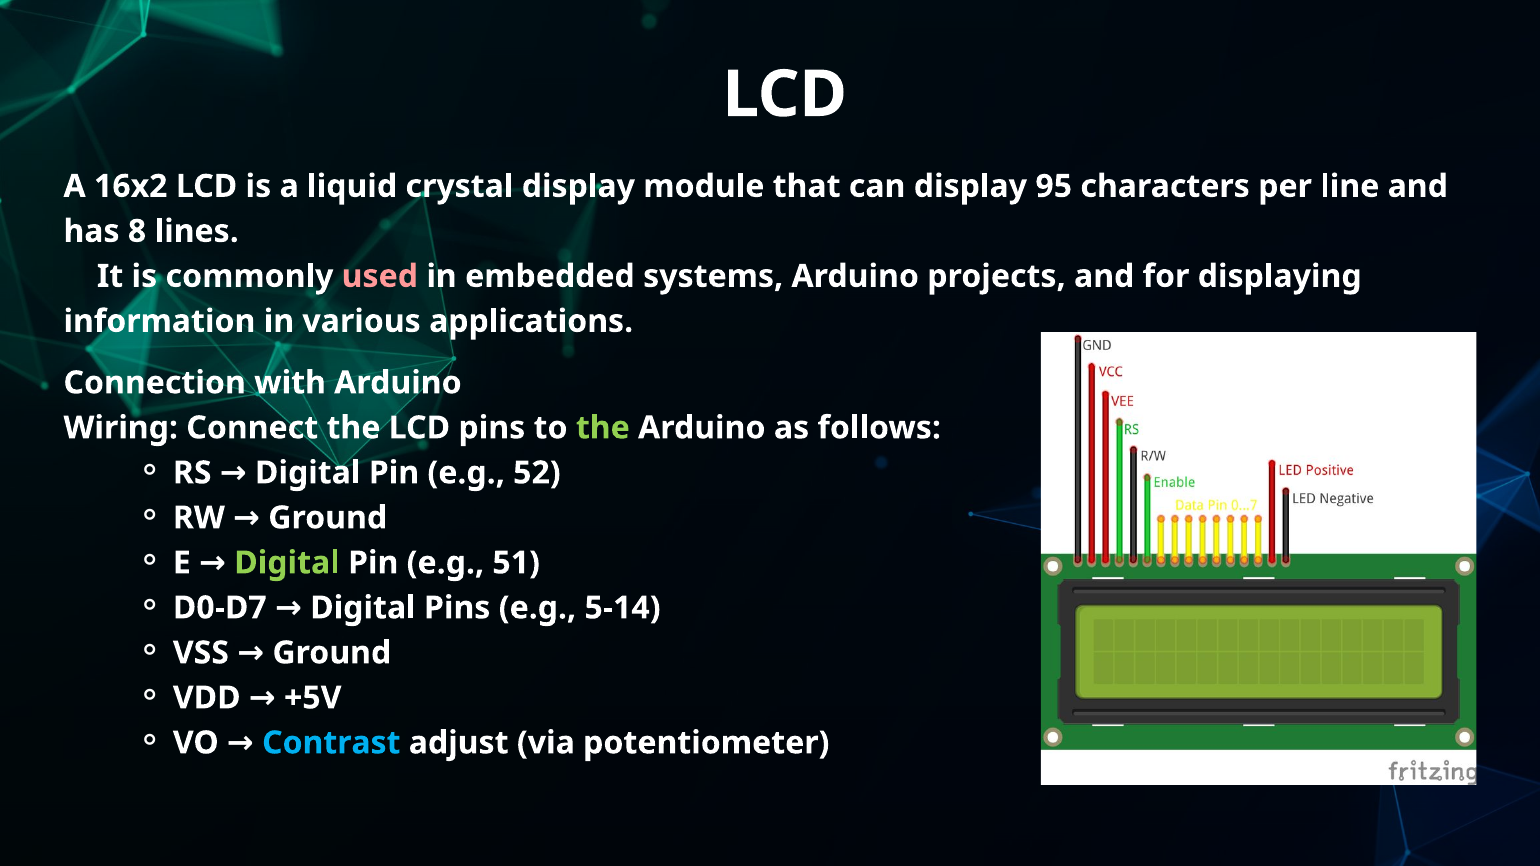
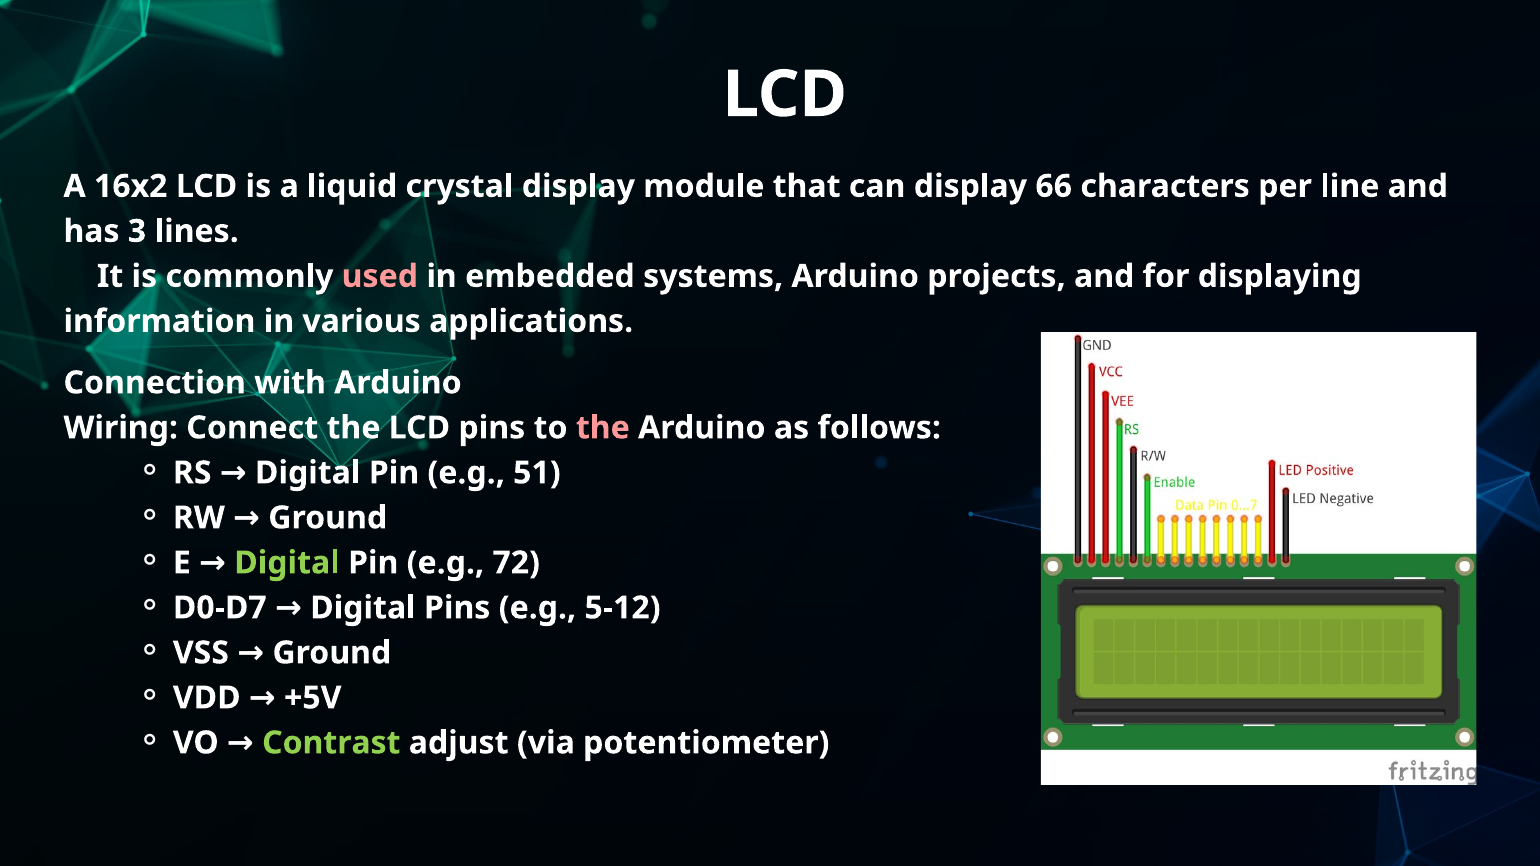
95: 95 -> 66 (1054, 186)
8: 8 -> 3 (137, 231)
the colour: light green -> pink (603, 428)
52: 52 -> 51 (537, 473)
51: 51 -> 72 (516, 563)
5-14: 5-14 -> 5-12 (623, 608)
Contrast colour: light blue -> light green (331, 743)
